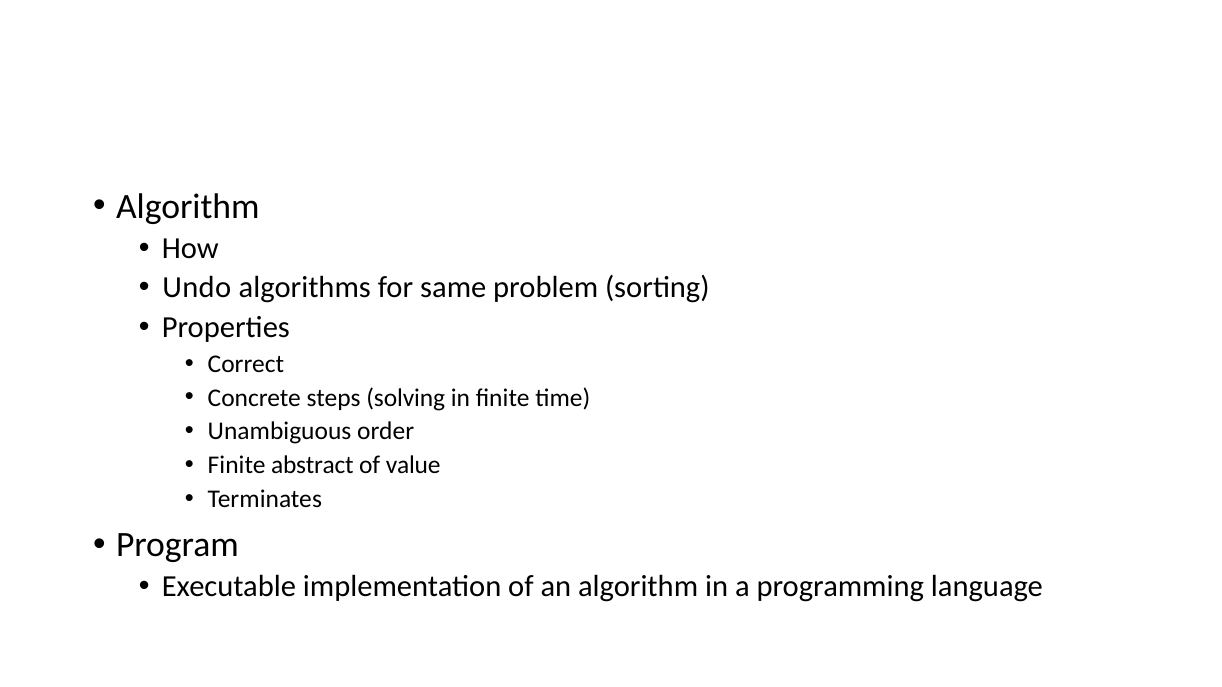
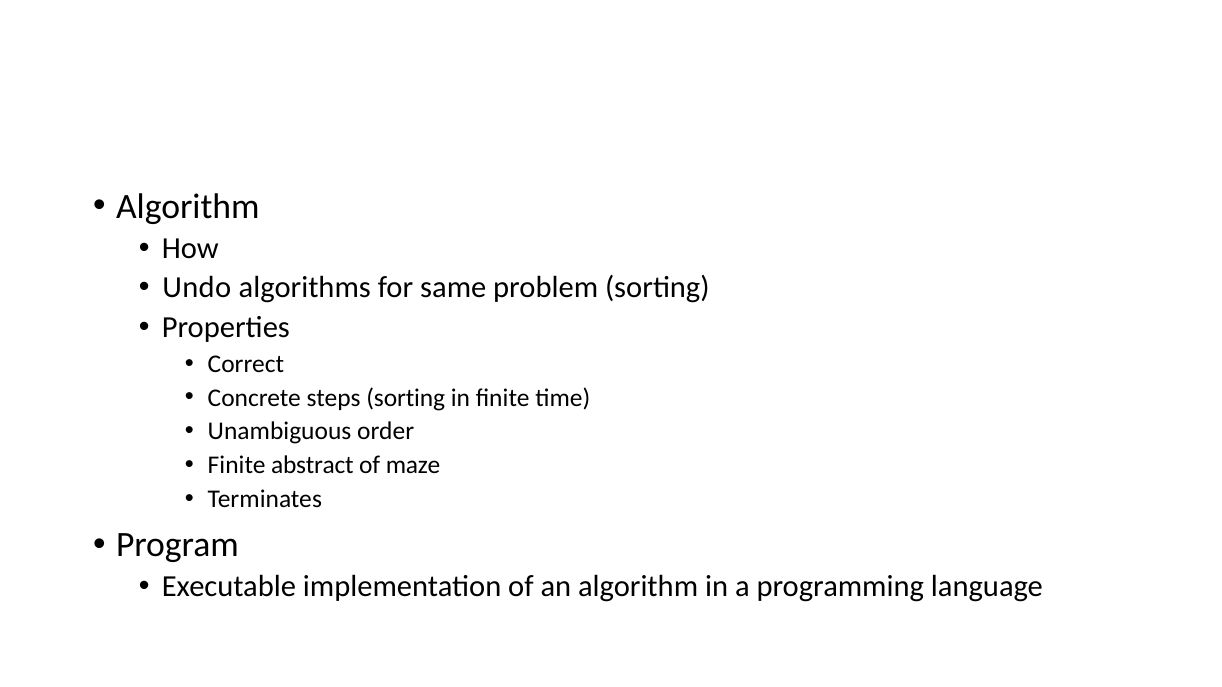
steps solving: solving -> sorting (406, 398)
value: value -> maze (413, 466)
